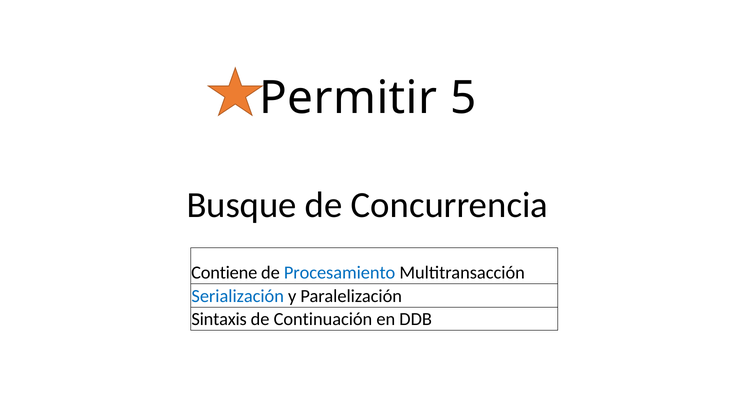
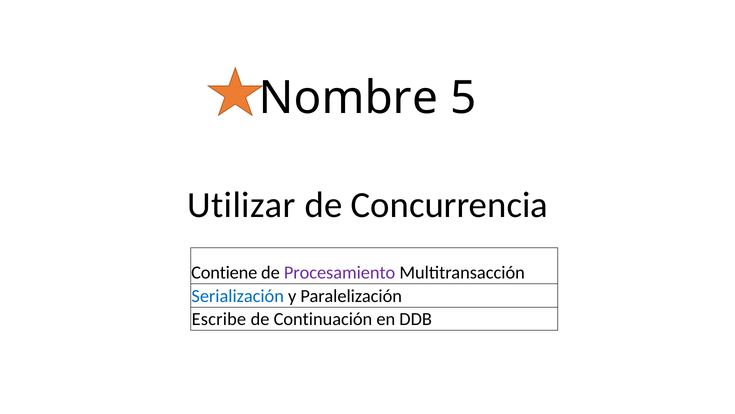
Permitir: Permitir -> Nombre (348, 98)
Busque: Busque -> Utilizar (241, 205)
Procesamiento colour: blue -> purple (340, 272)
Sintaxis: Sintaxis -> Escribe (219, 319)
